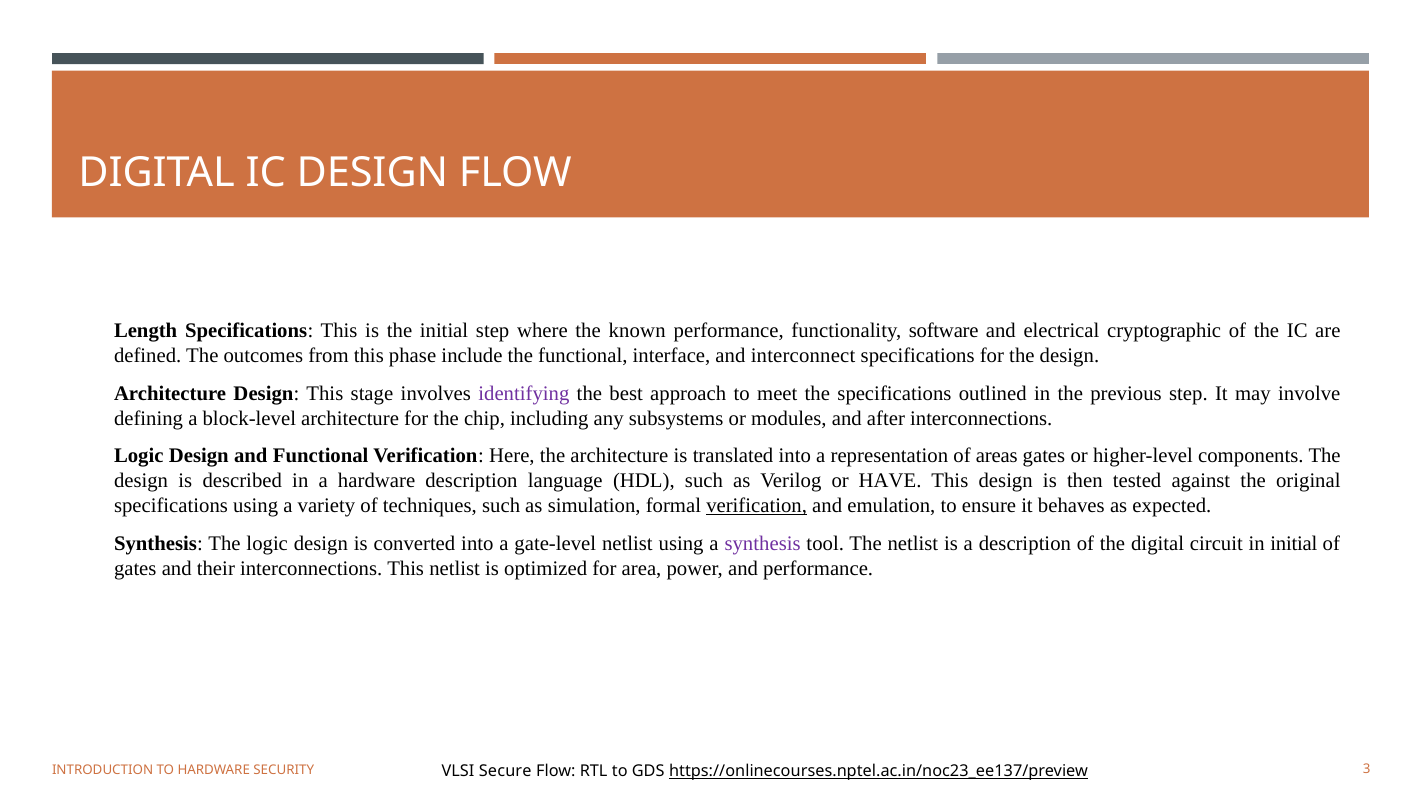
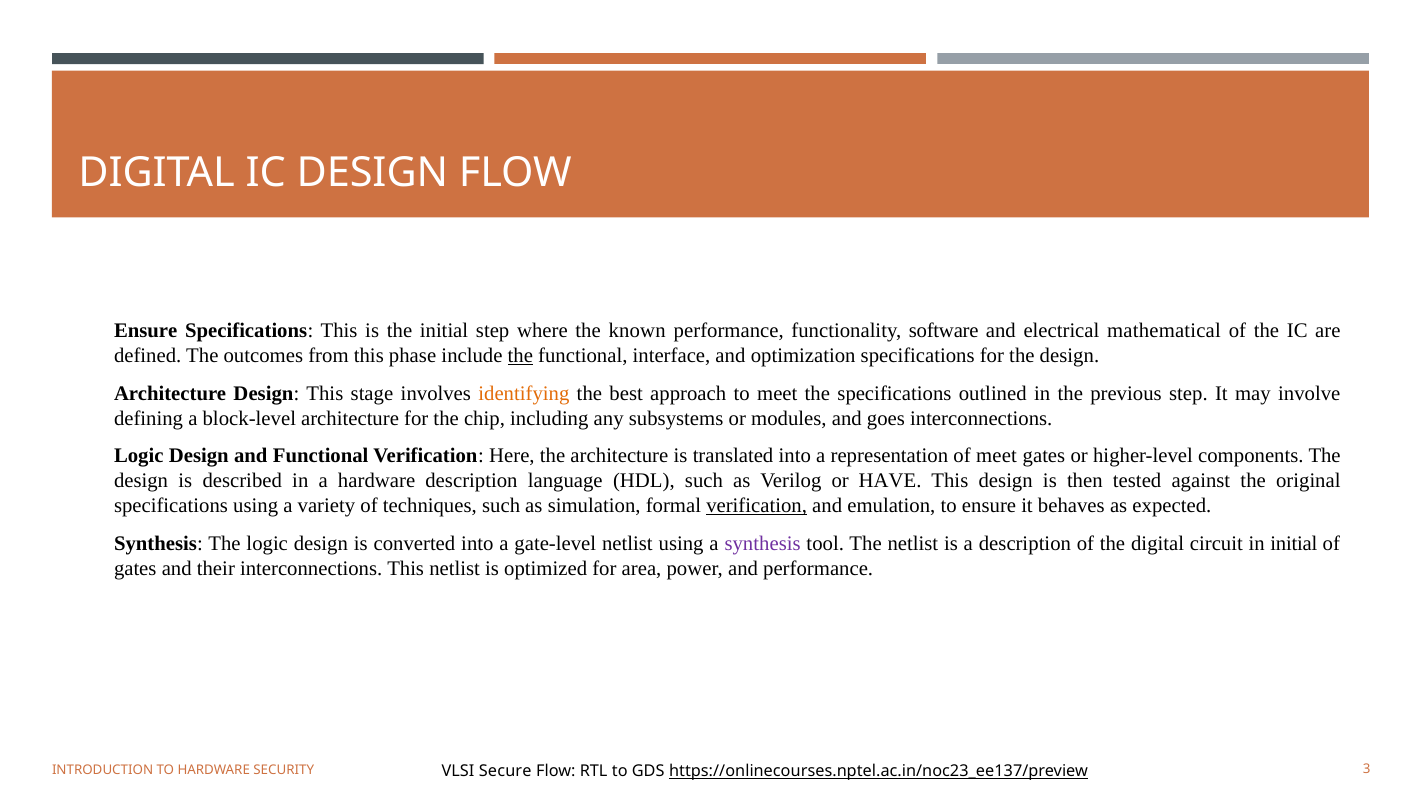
Length: Length -> Ensure (146, 331)
cryptographic: cryptographic -> mathematical (1164, 331)
the underline: none -> present (520, 356)
interconnect: interconnect -> optimization (803, 356)
identifying colour: purple -> orange (524, 393)
after: after -> goes (886, 418)
of areas: areas -> meet (997, 456)
